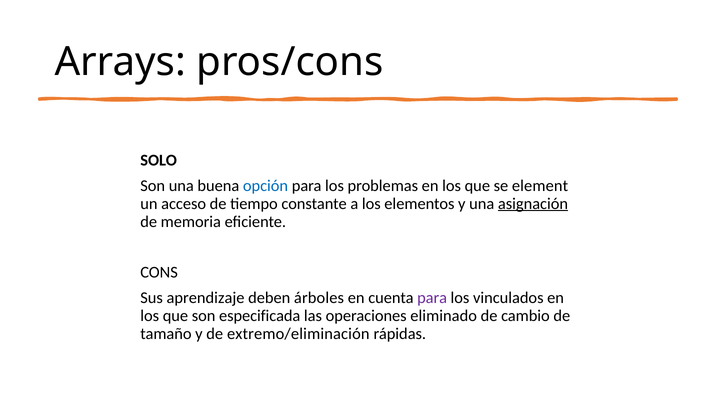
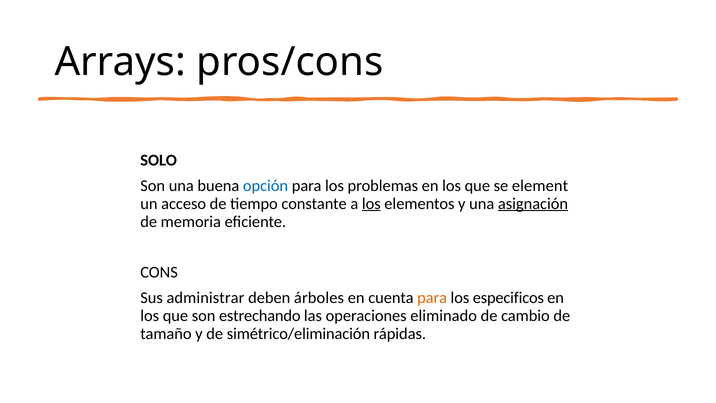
los underline: none -> present (371, 203)
aprendizaje: aprendizaje -> administrar (205, 298)
para colour: purple -> orange (432, 298)
vinculados: vinculados -> especificos (508, 298)
especificada: especificada -> estrechando (260, 316)
extremo/eliminación: extremo/eliminación -> simétrico/eliminación (298, 334)
